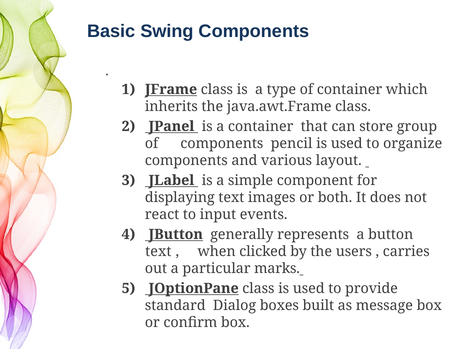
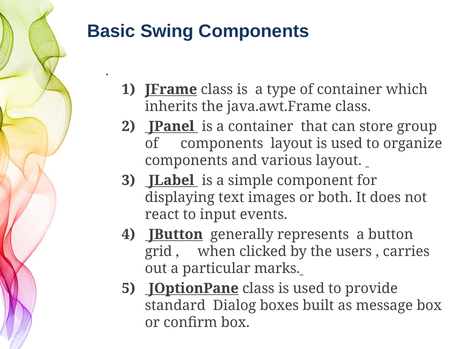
components pencil: pencil -> layout (292, 144)
text: text -> grid (158, 252)
